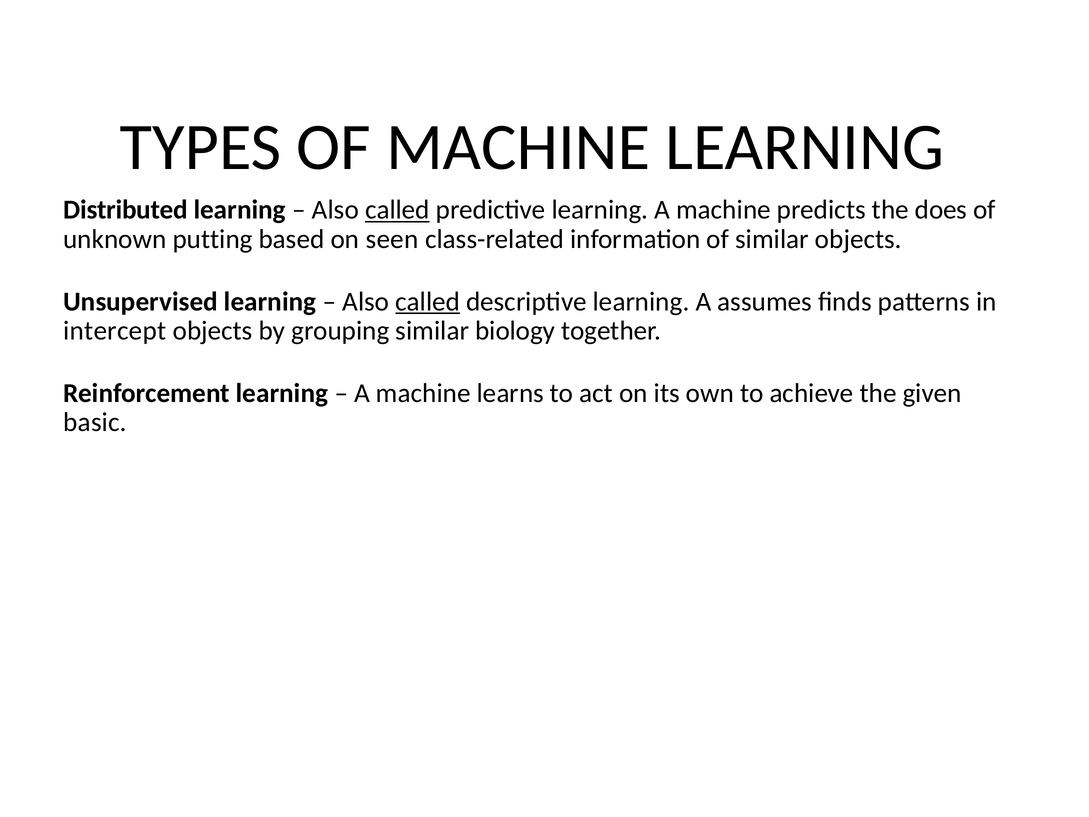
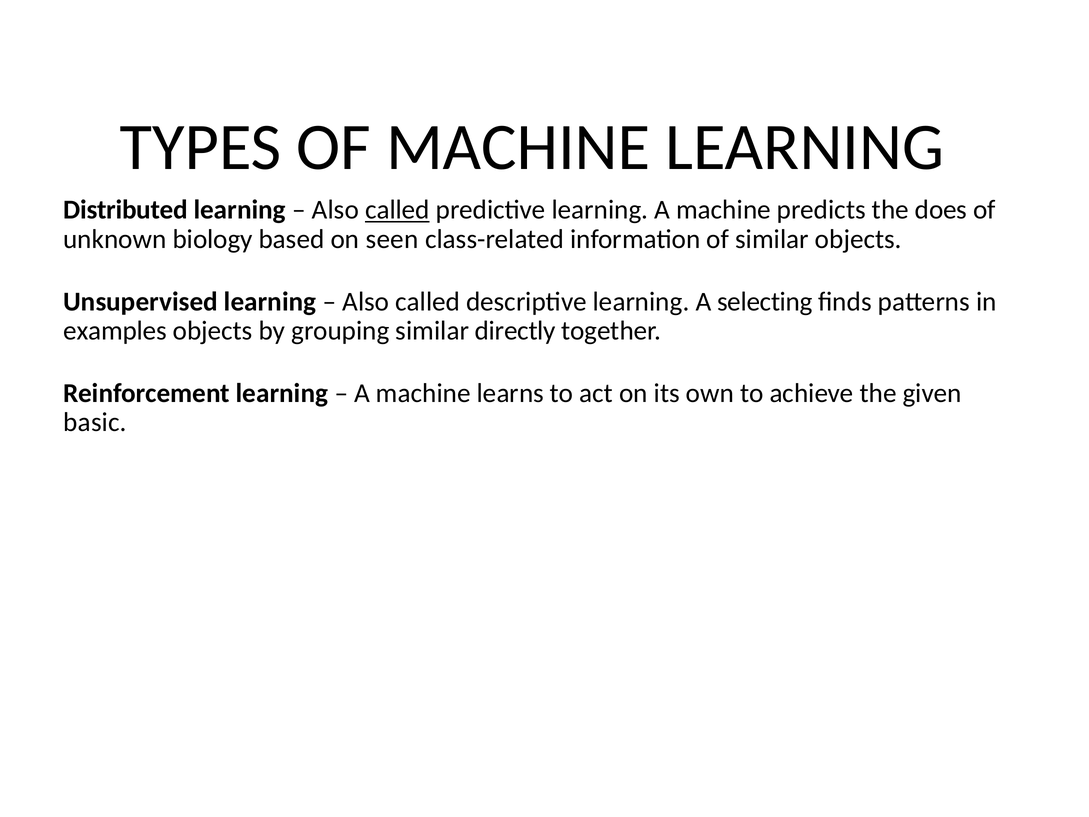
putting: putting -> biology (213, 239)
called underline: present -> none (428, 301)
assumes: assumes -> selecting (765, 301)
intercept: intercept -> examples (115, 331)
biology: biology -> directly (515, 331)
